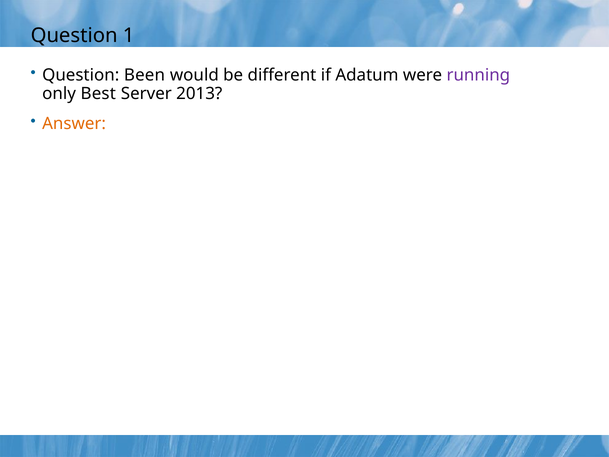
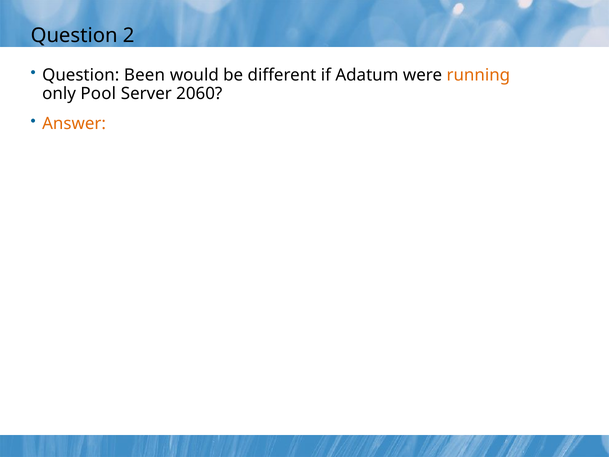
1: 1 -> 2 (129, 35)
running colour: purple -> orange (478, 75)
Best: Best -> Pool (98, 93)
2013: 2013 -> 2060 (199, 93)
